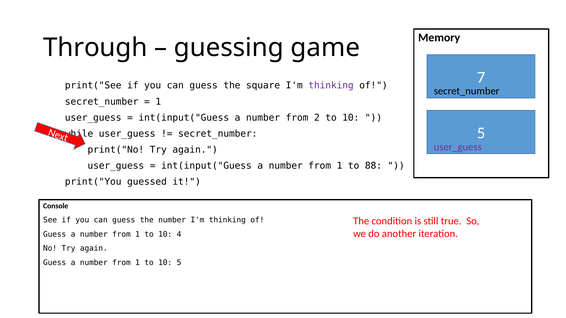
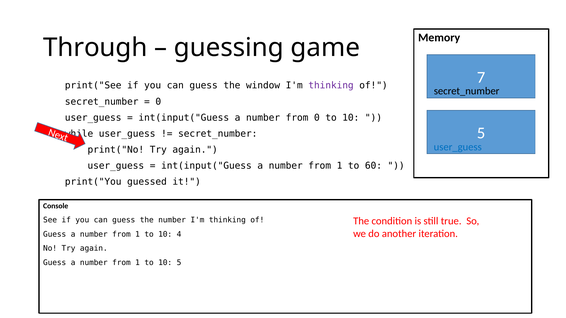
square: square -> window (263, 86)
1: 1 -> 0 (158, 102)
from 2: 2 -> 0 (317, 118)
user_guess colour: purple -> blue (458, 147)
88: 88 -> 60 (373, 166)
